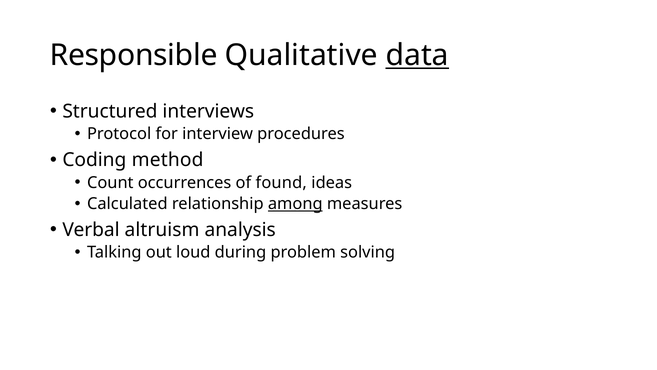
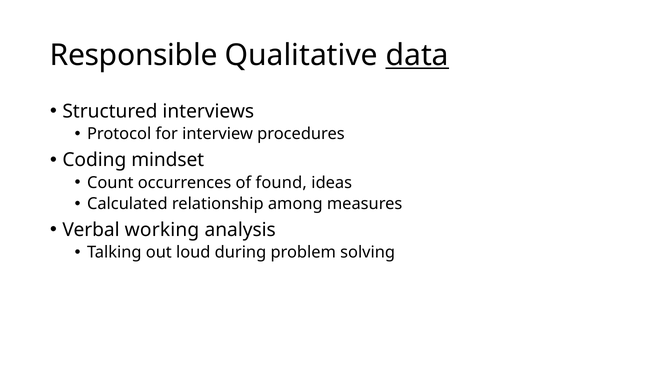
method: method -> mindset (168, 160)
among underline: present -> none (295, 204)
altruism: altruism -> working (162, 230)
